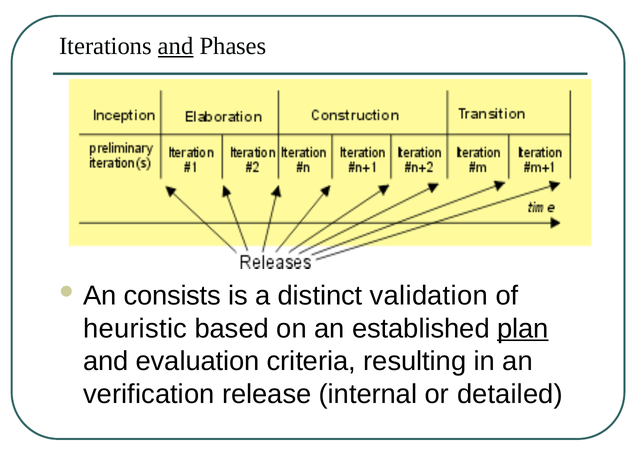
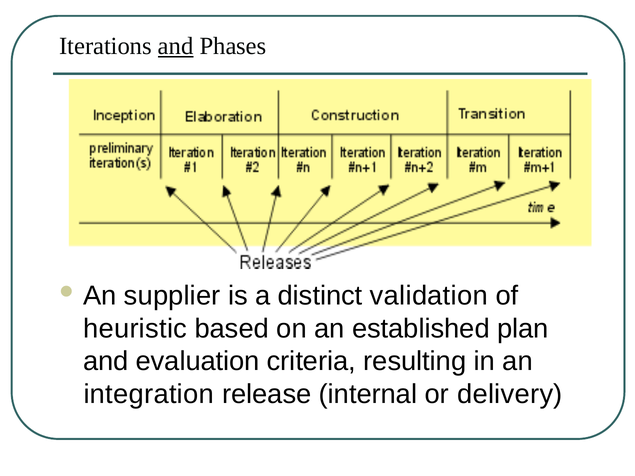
consists: consists -> supplier (172, 296)
plan underline: present -> none (523, 329)
verification: verification -> integration (149, 394)
detailed: detailed -> delivery (510, 394)
